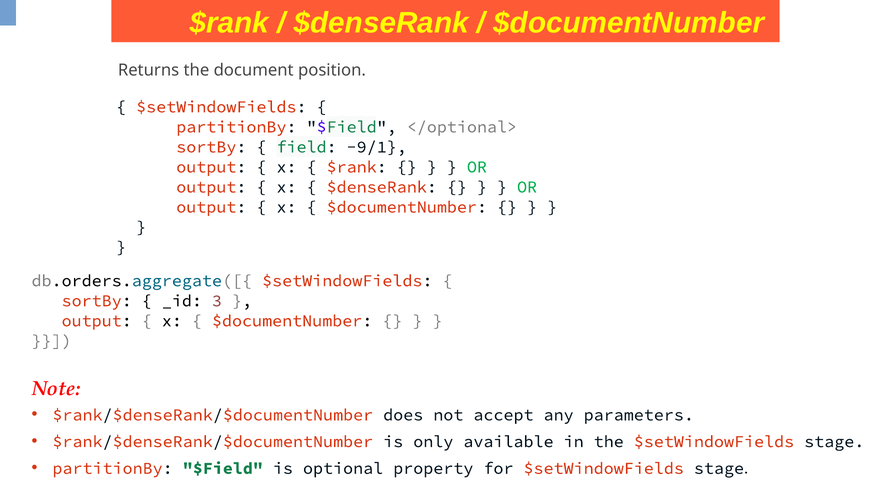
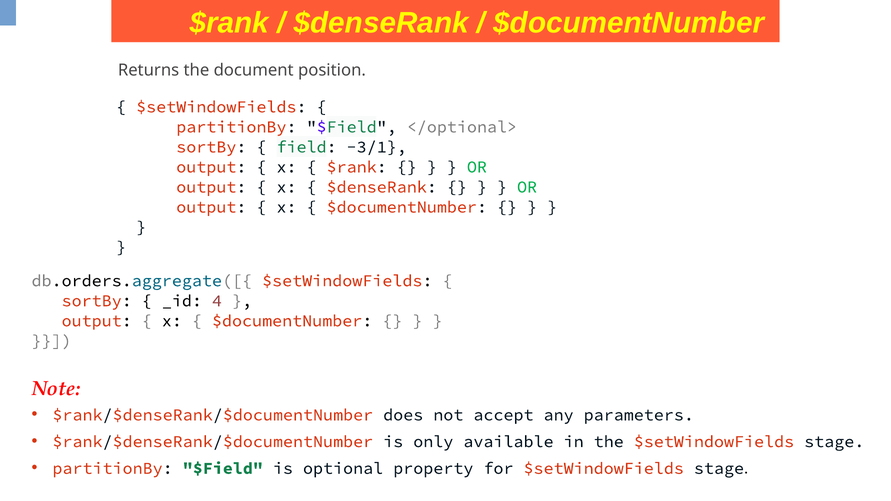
-9/1: -9/1 -> -3/1 (377, 147)
3: 3 -> 4 (217, 301)
